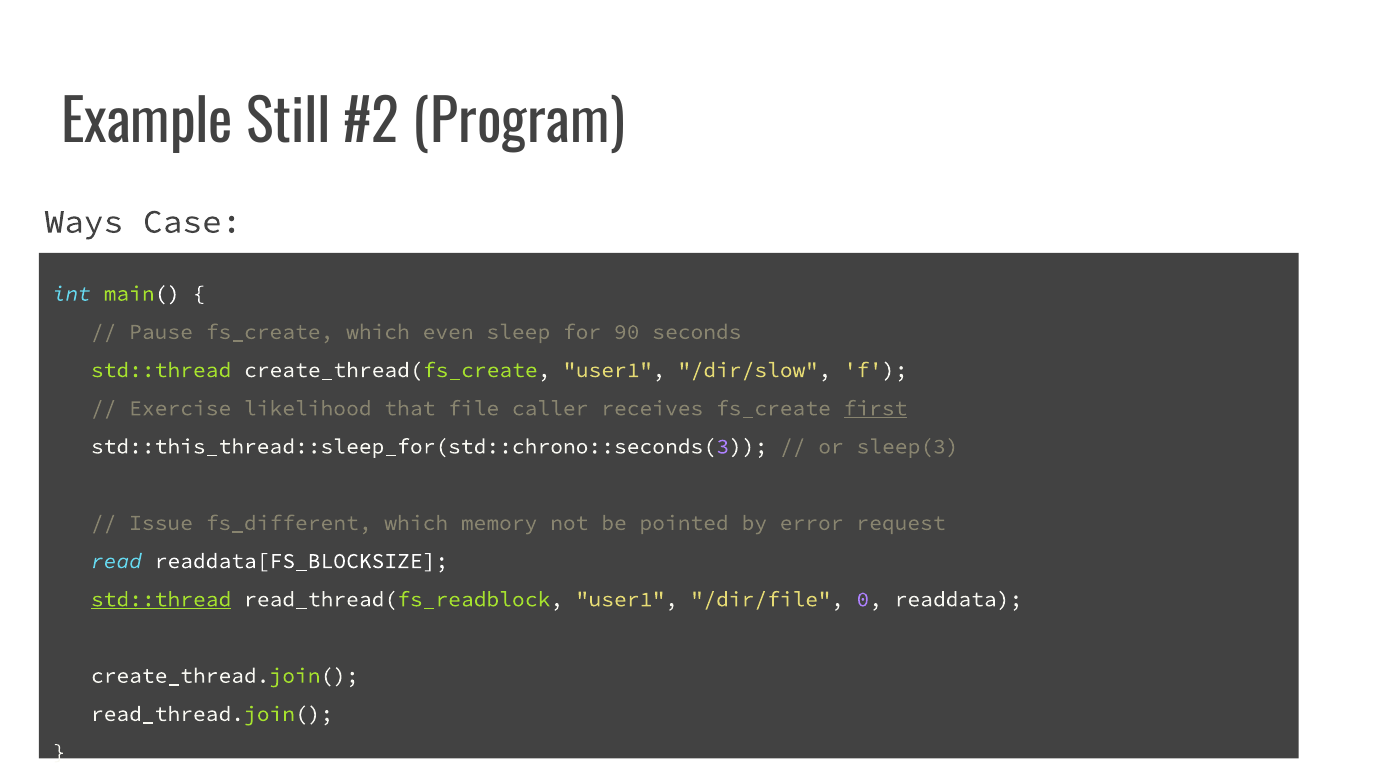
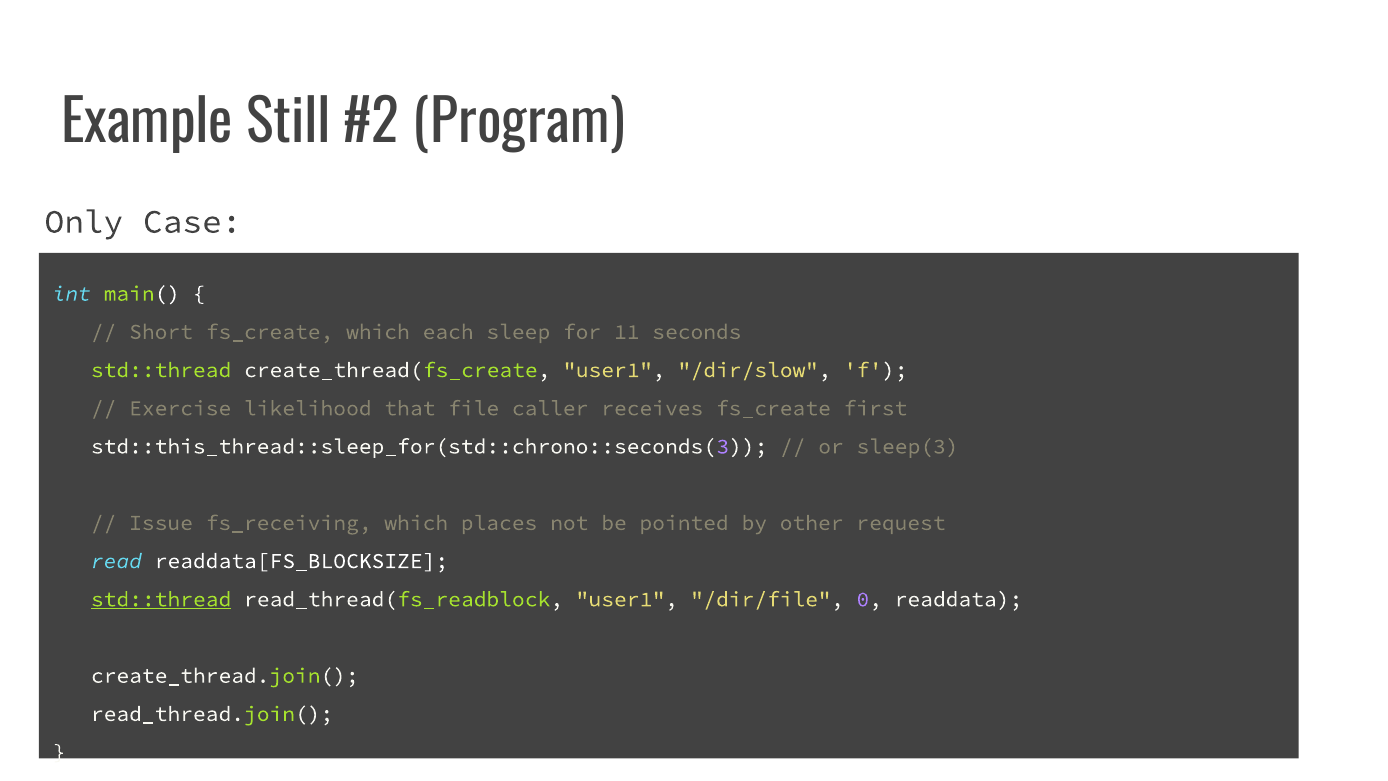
Ways: Ways -> Only (84, 222)
Pause: Pause -> Short (161, 332)
even: even -> each (448, 332)
90: 90 -> 11 (627, 332)
first underline: present -> none (875, 408)
fs_different: fs_different -> fs_receiving (289, 523)
memory: memory -> places (499, 523)
error: error -> other (812, 523)
